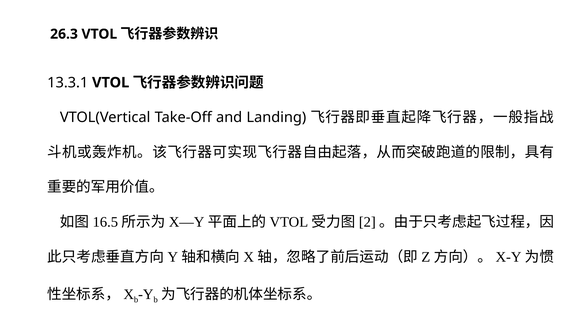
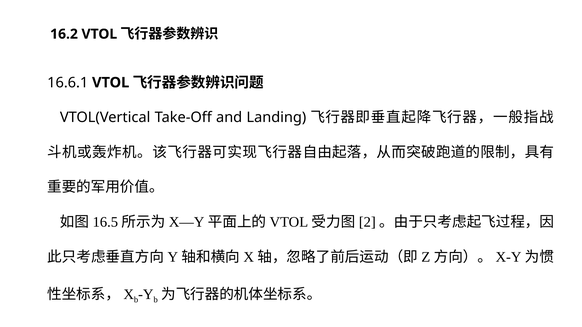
26.3: 26.3 -> 16.2 (64, 34)
13.3.1: 13.3.1 -> 16.6.1 (68, 83)
